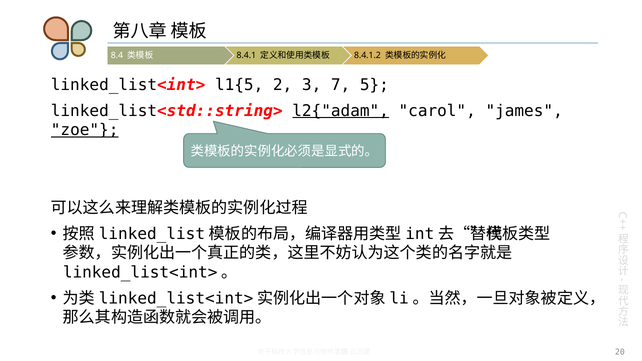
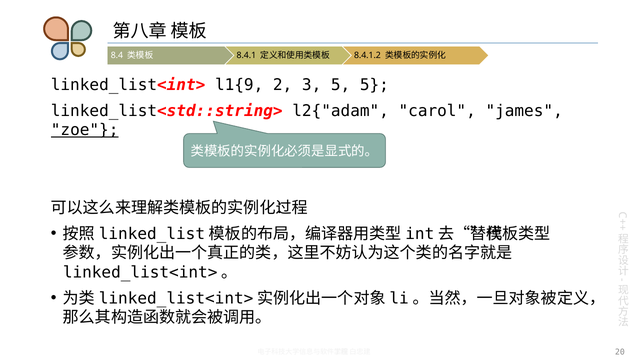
l1{5: l1{5 -> l1{9 (239, 85)
3 7: 7 -> 5 (341, 85)
l2{"adam underline: present -> none (341, 111)
